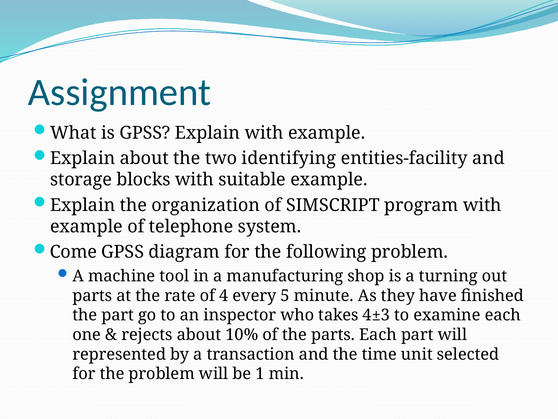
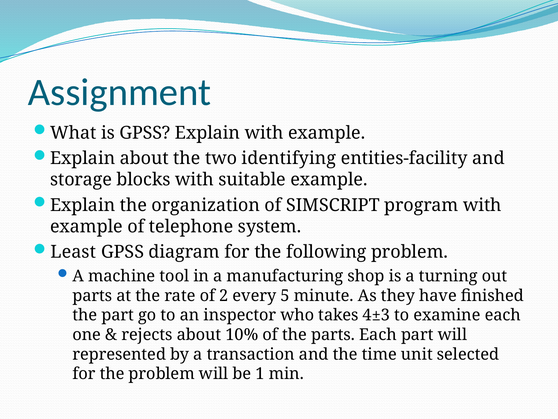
Come: Come -> Least (73, 252)
4: 4 -> 2 (224, 295)
